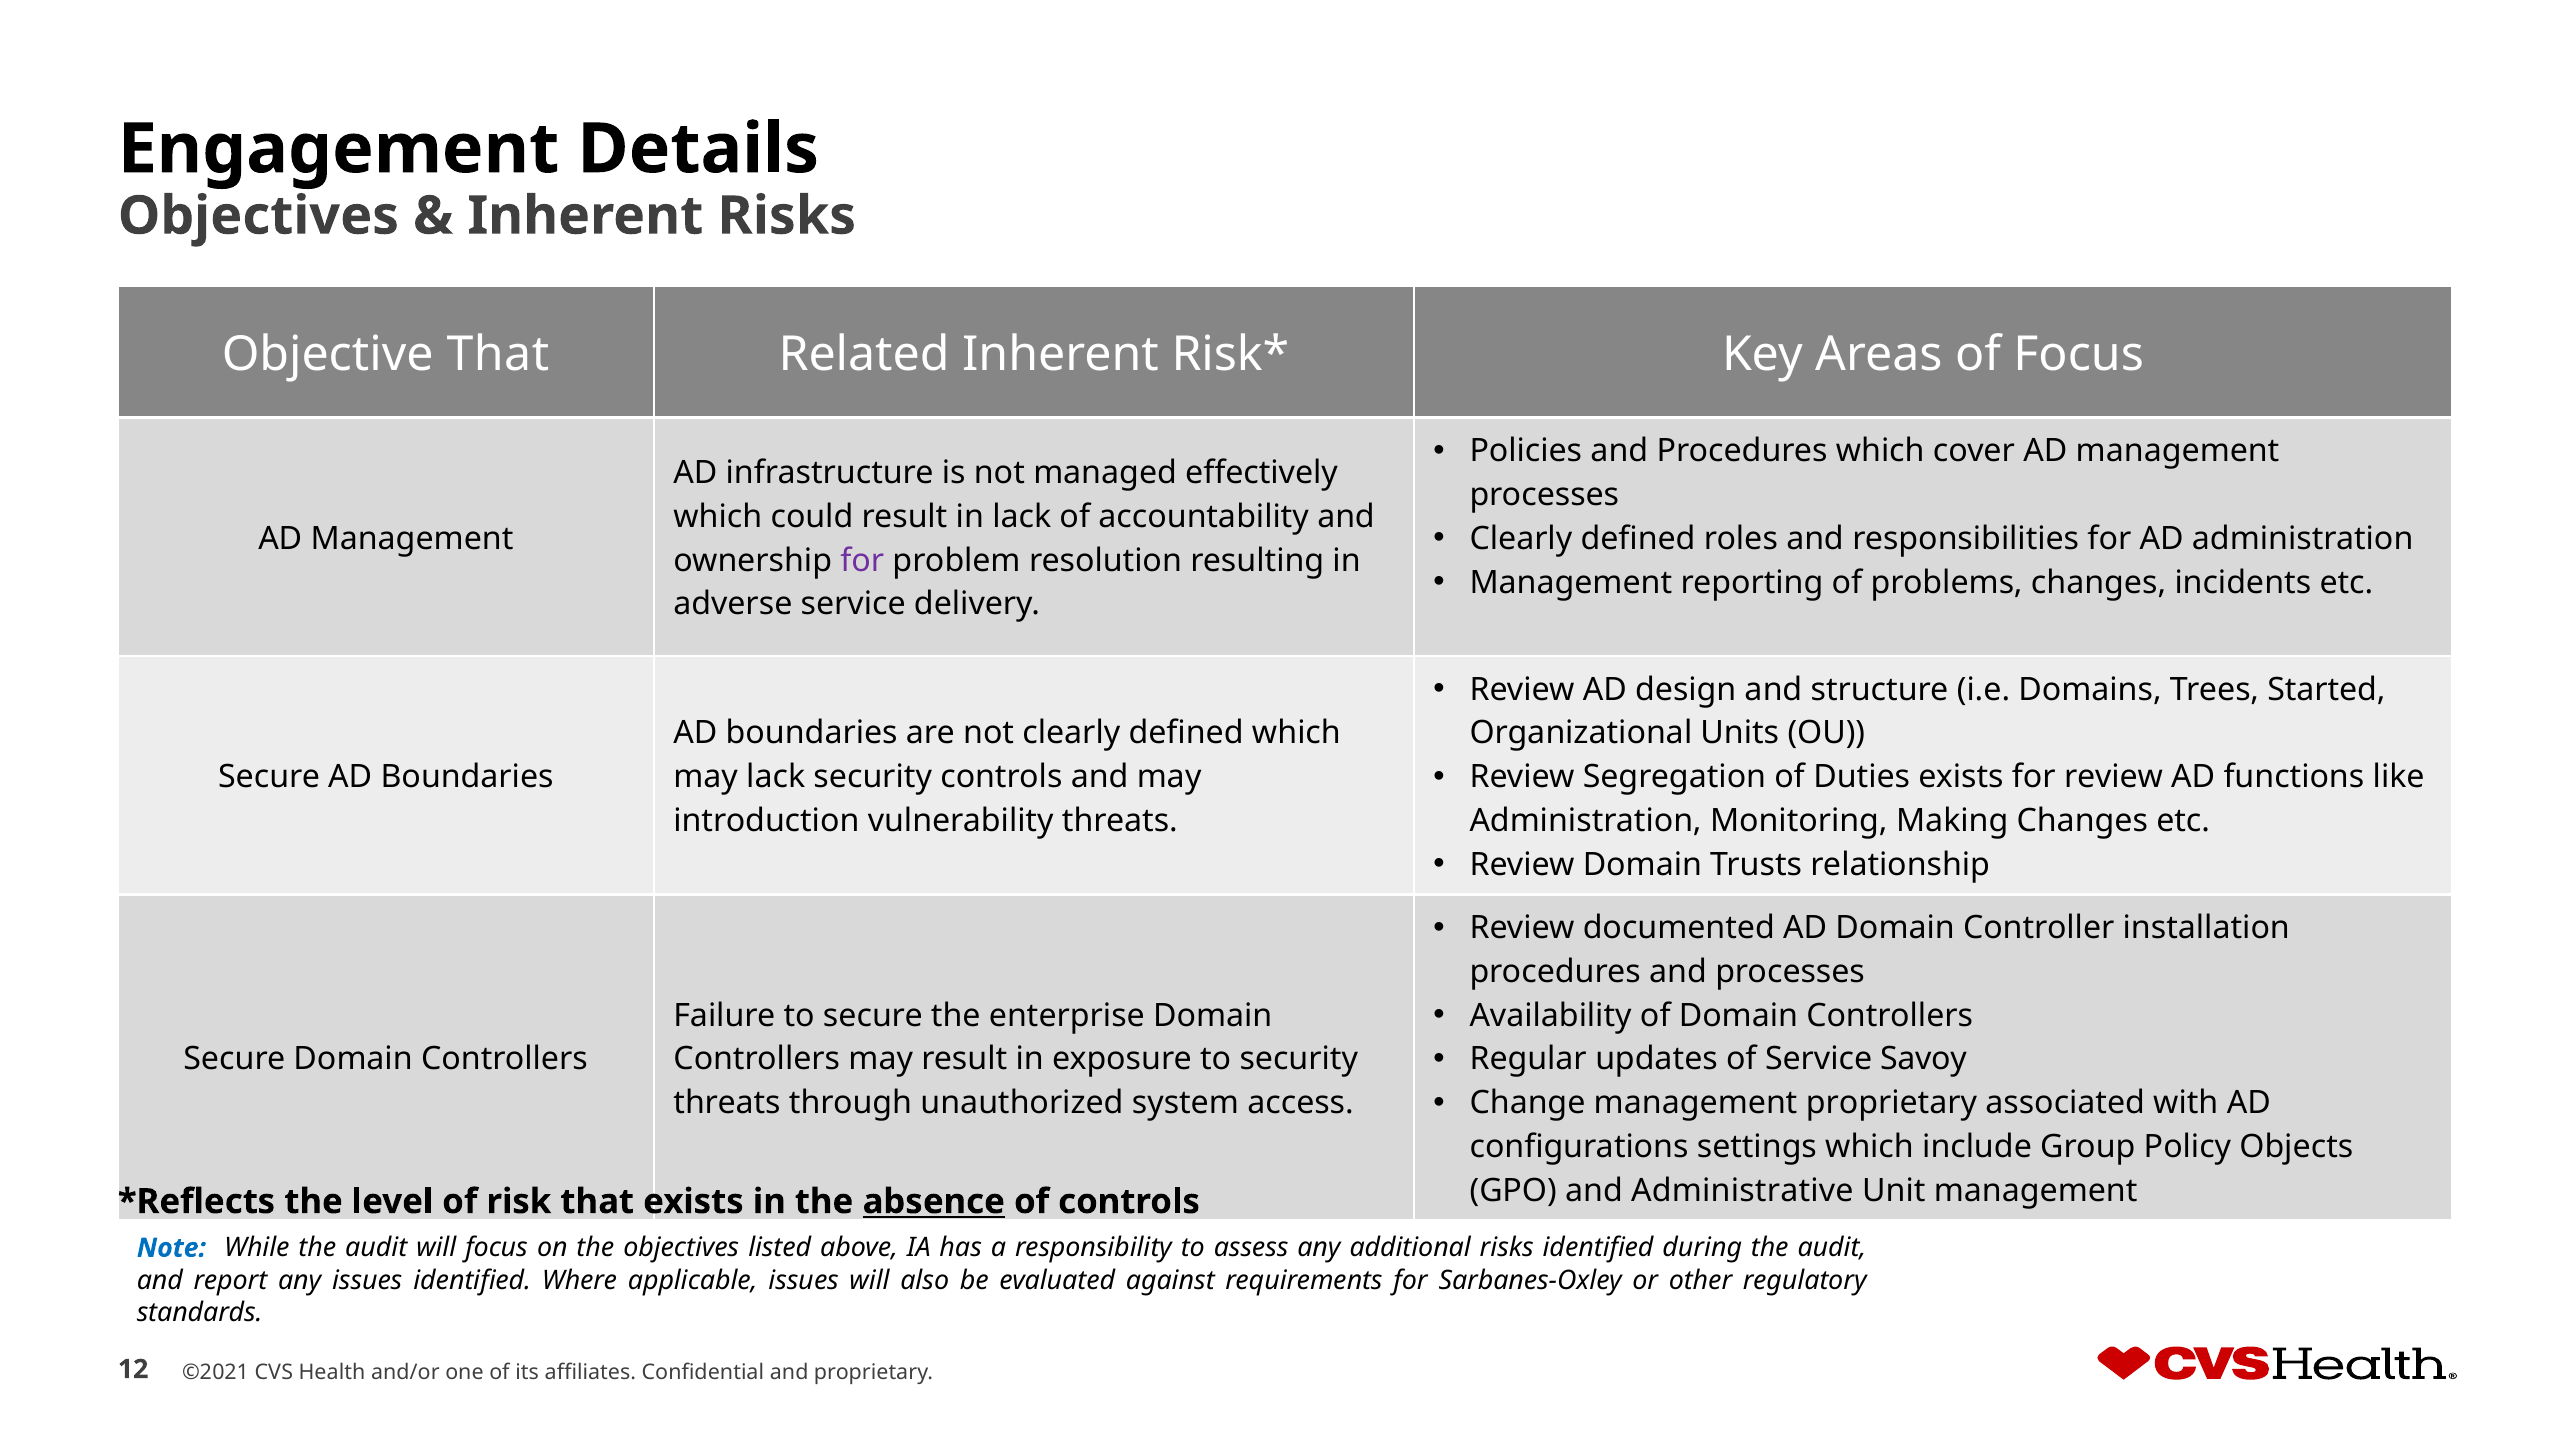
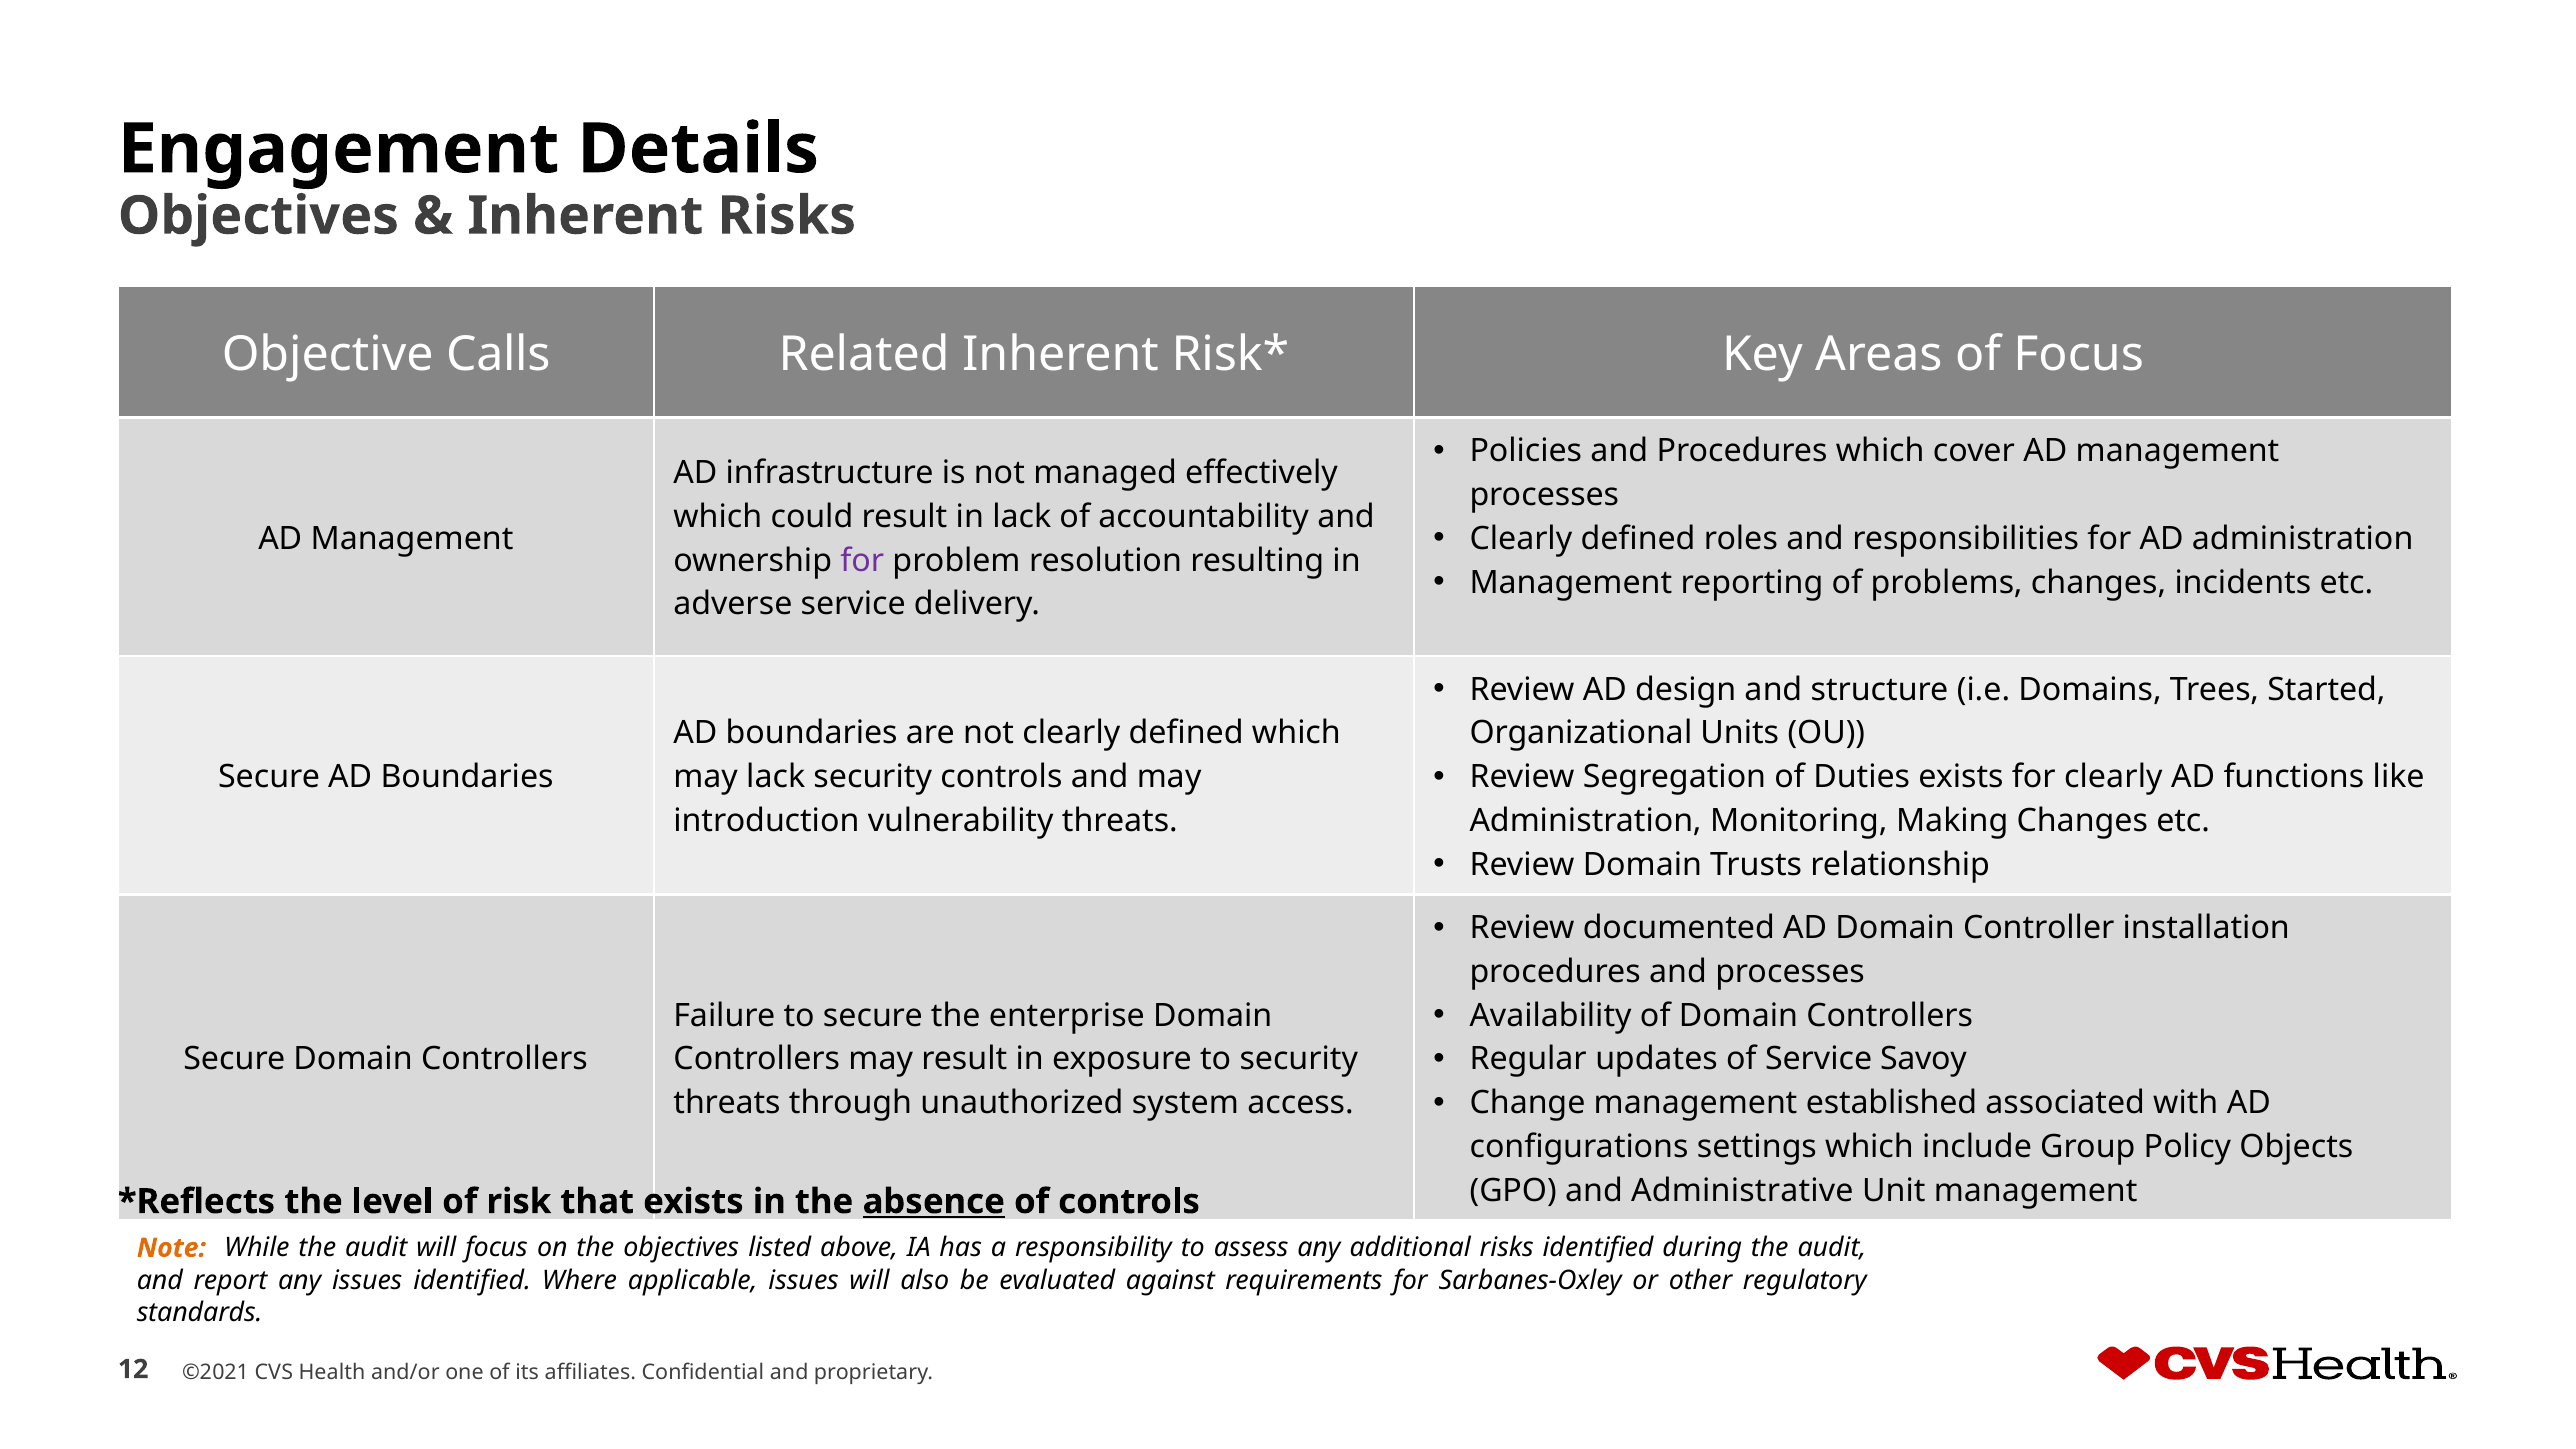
Objective That: That -> Calls (498, 354)
for review: review -> clearly (2113, 777)
management proprietary: proprietary -> established (1891, 1103)
Note colour: blue -> orange (172, 1248)
